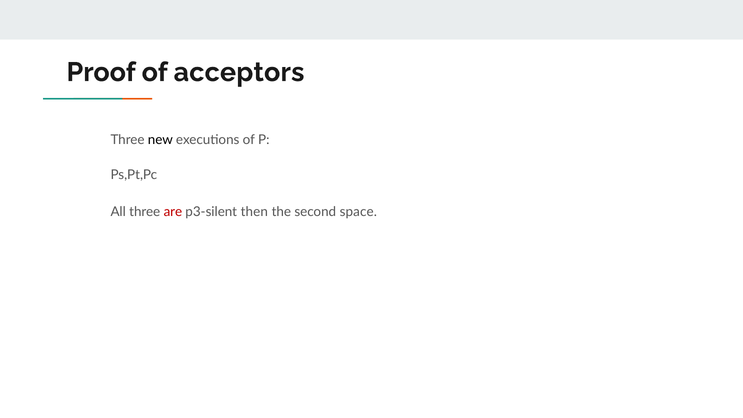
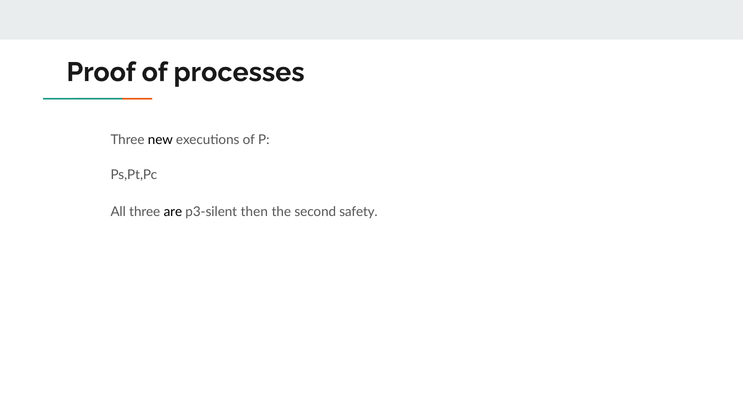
acceptors: acceptors -> processes (239, 72)
are colour: red -> black (173, 212)
space: space -> safety (358, 212)
